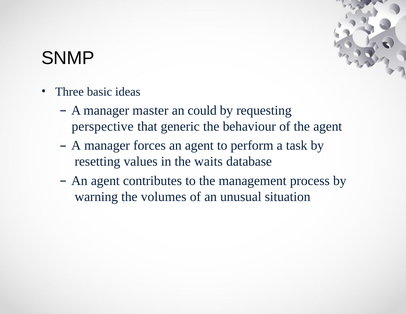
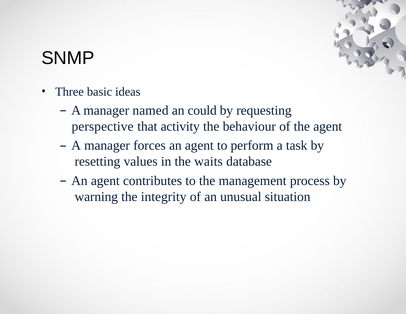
master: master -> named (150, 110)
generic: generic -> activity (180, 126)
volumes: volumes -> integrity (164, 197)
